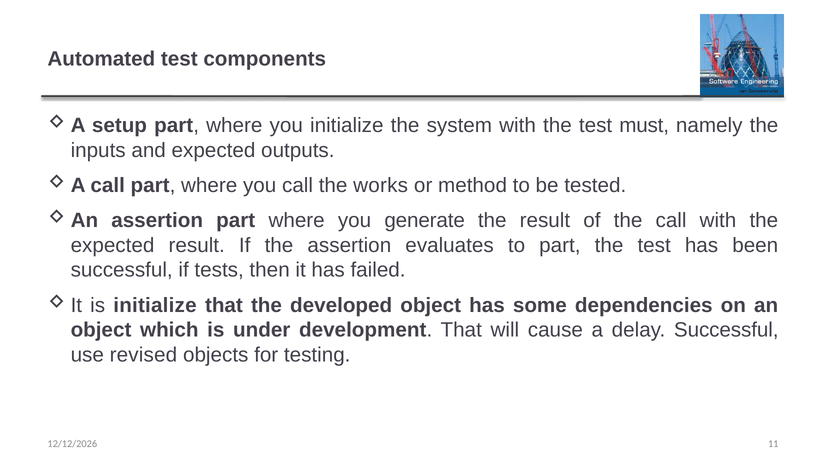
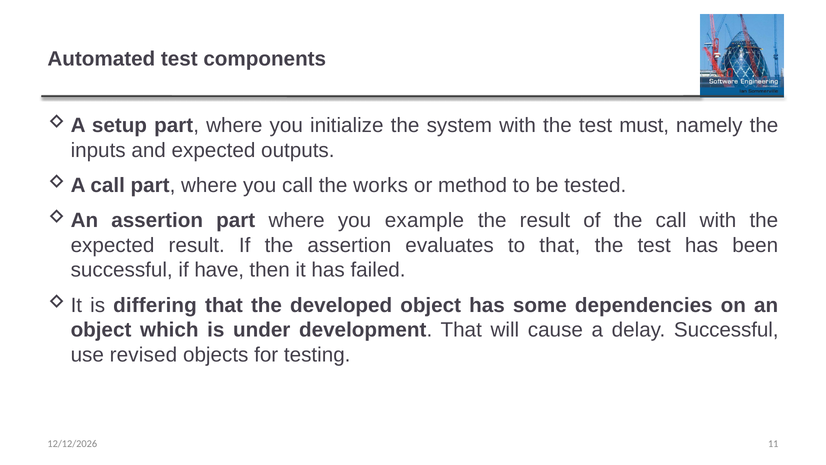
generate: generate -> example (424, 220)
to part: part -> that (560, 245)
tests: tests -> have (219, 270)
is initialize: initialize -> differing (155, 305)
